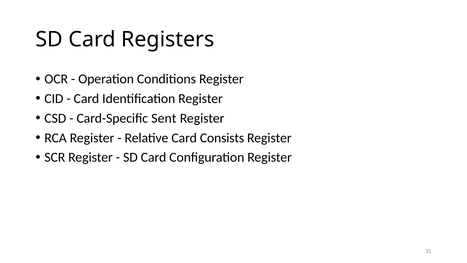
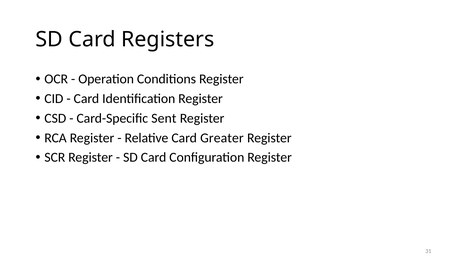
Consists: Consists -> Greater (222, 138)
